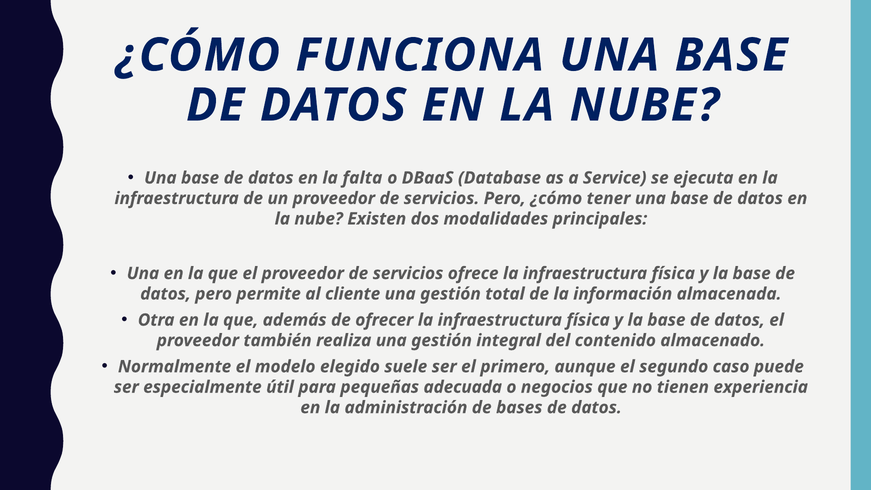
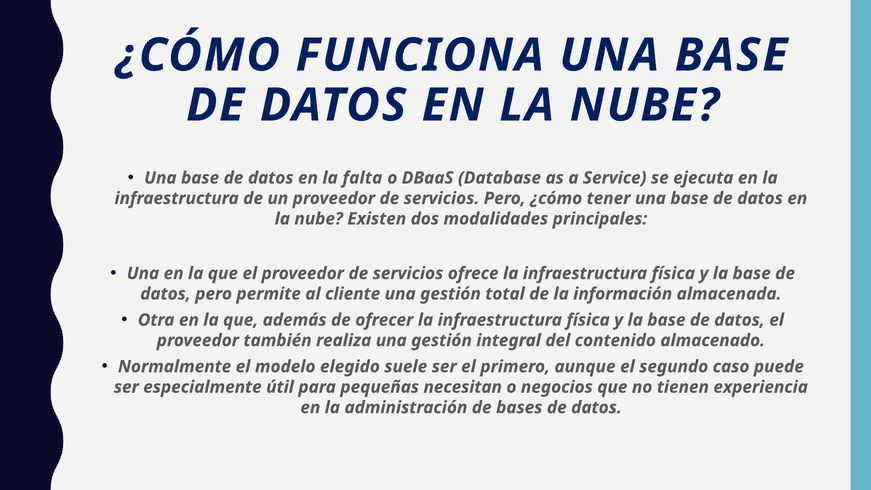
adecuada: adecuada -> necesitan (463, 387)
